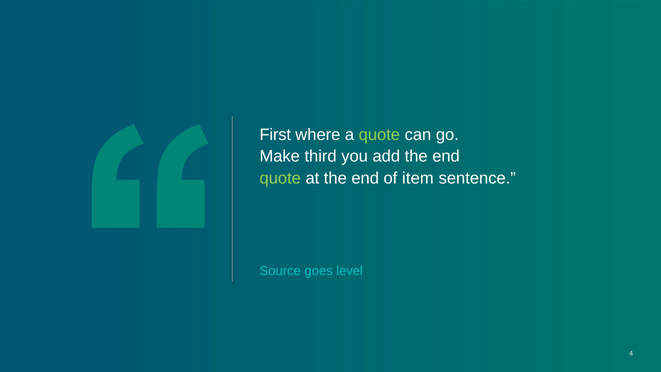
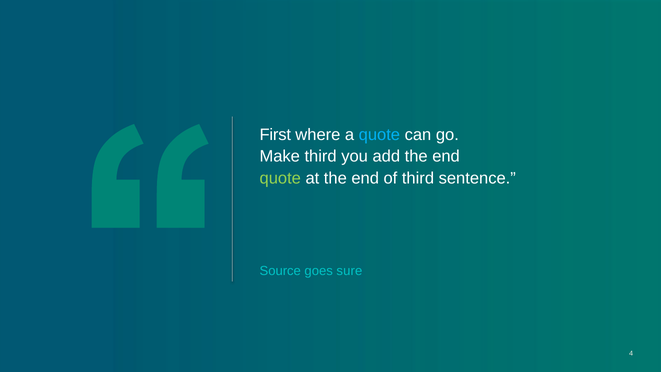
quote colour: light green -> light blue (379, 135)
of item: item -> third (418, 178)
level: level -> sure (349, 271)
